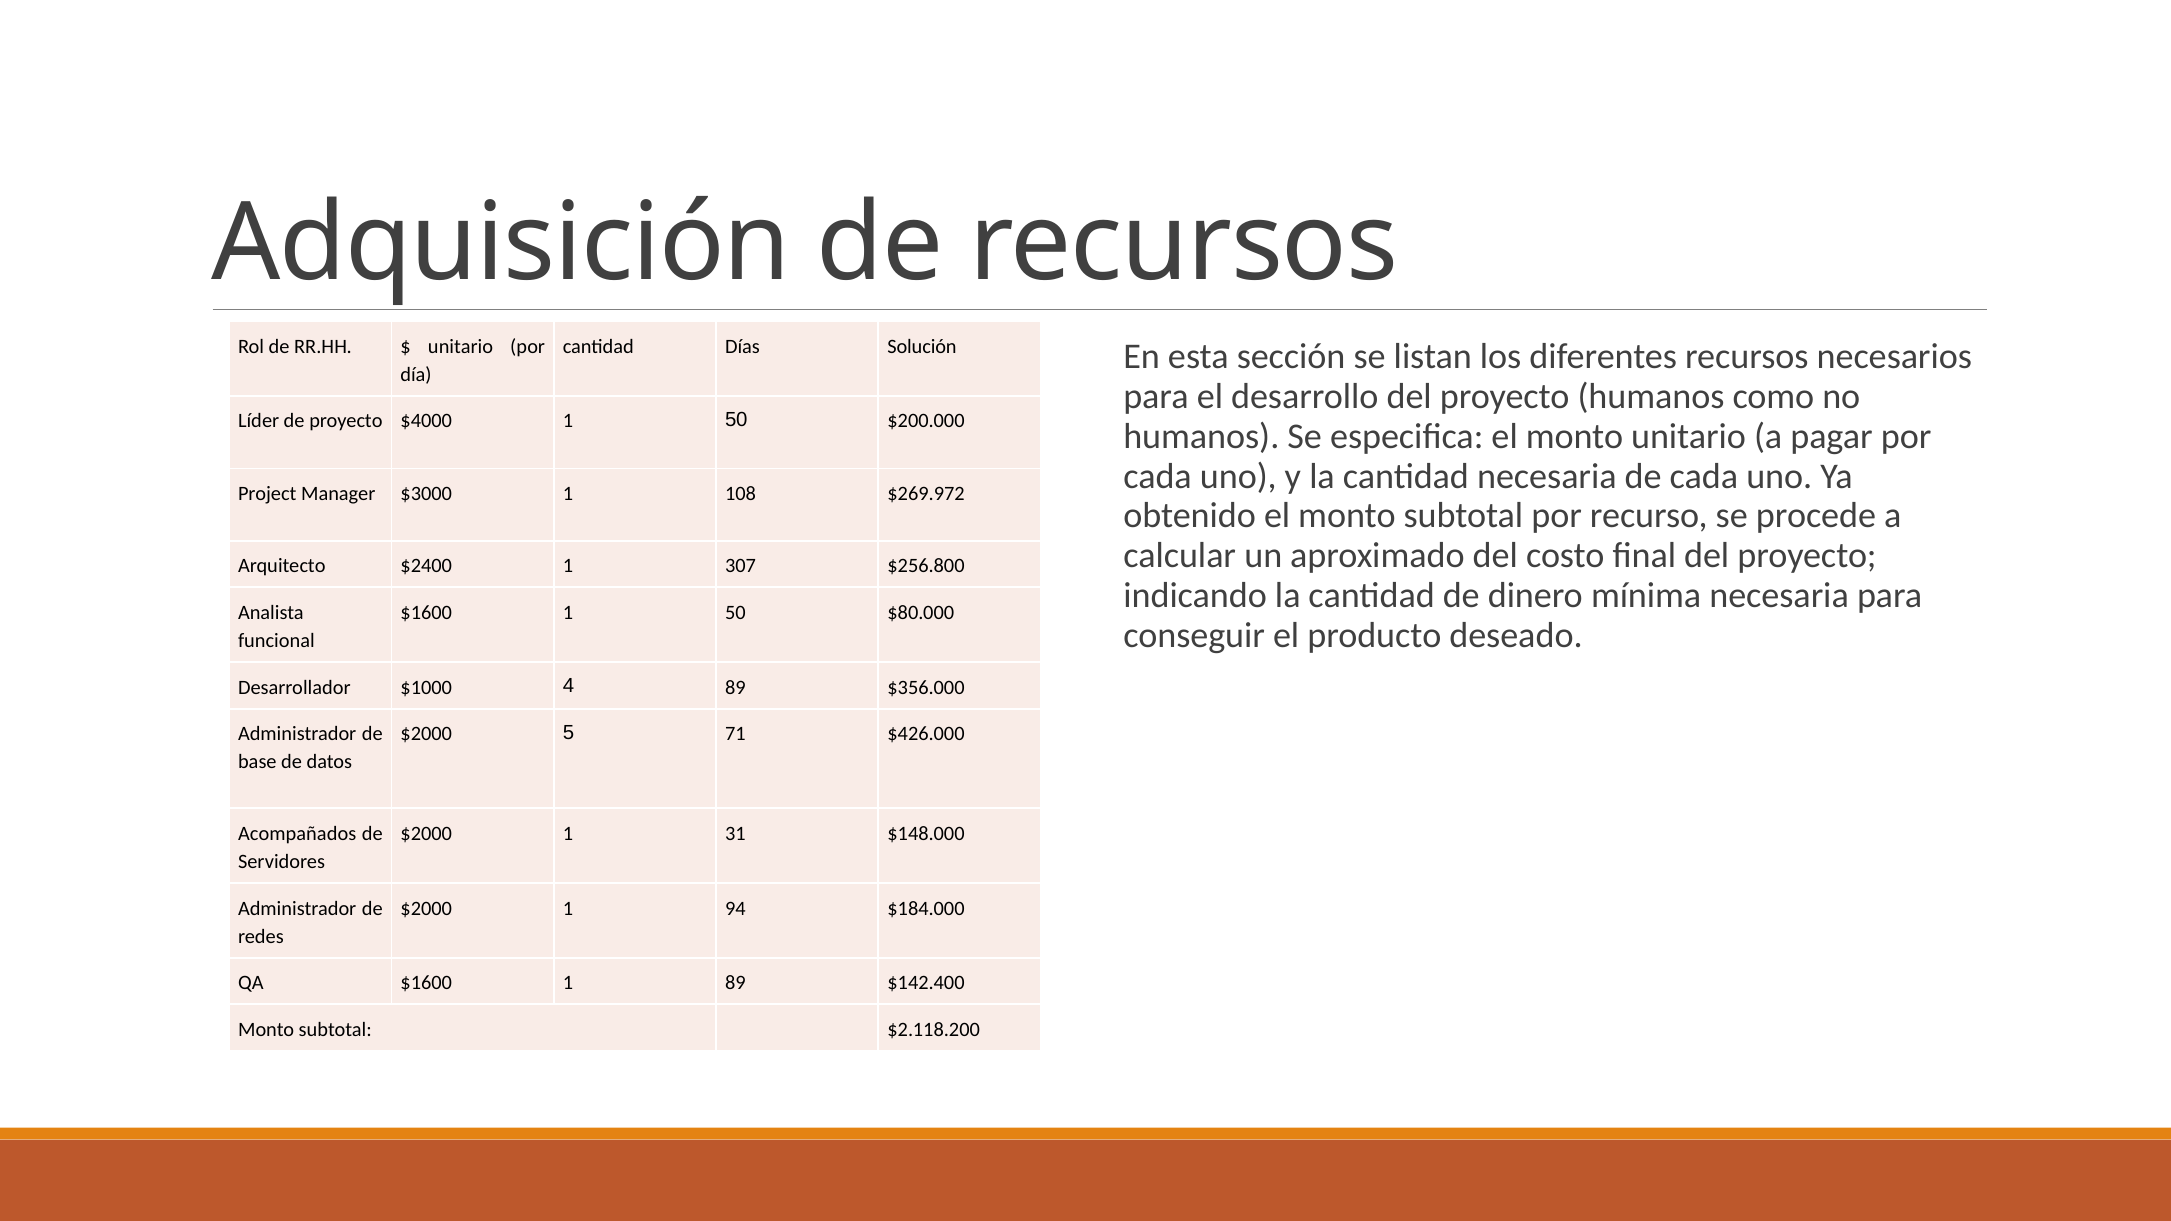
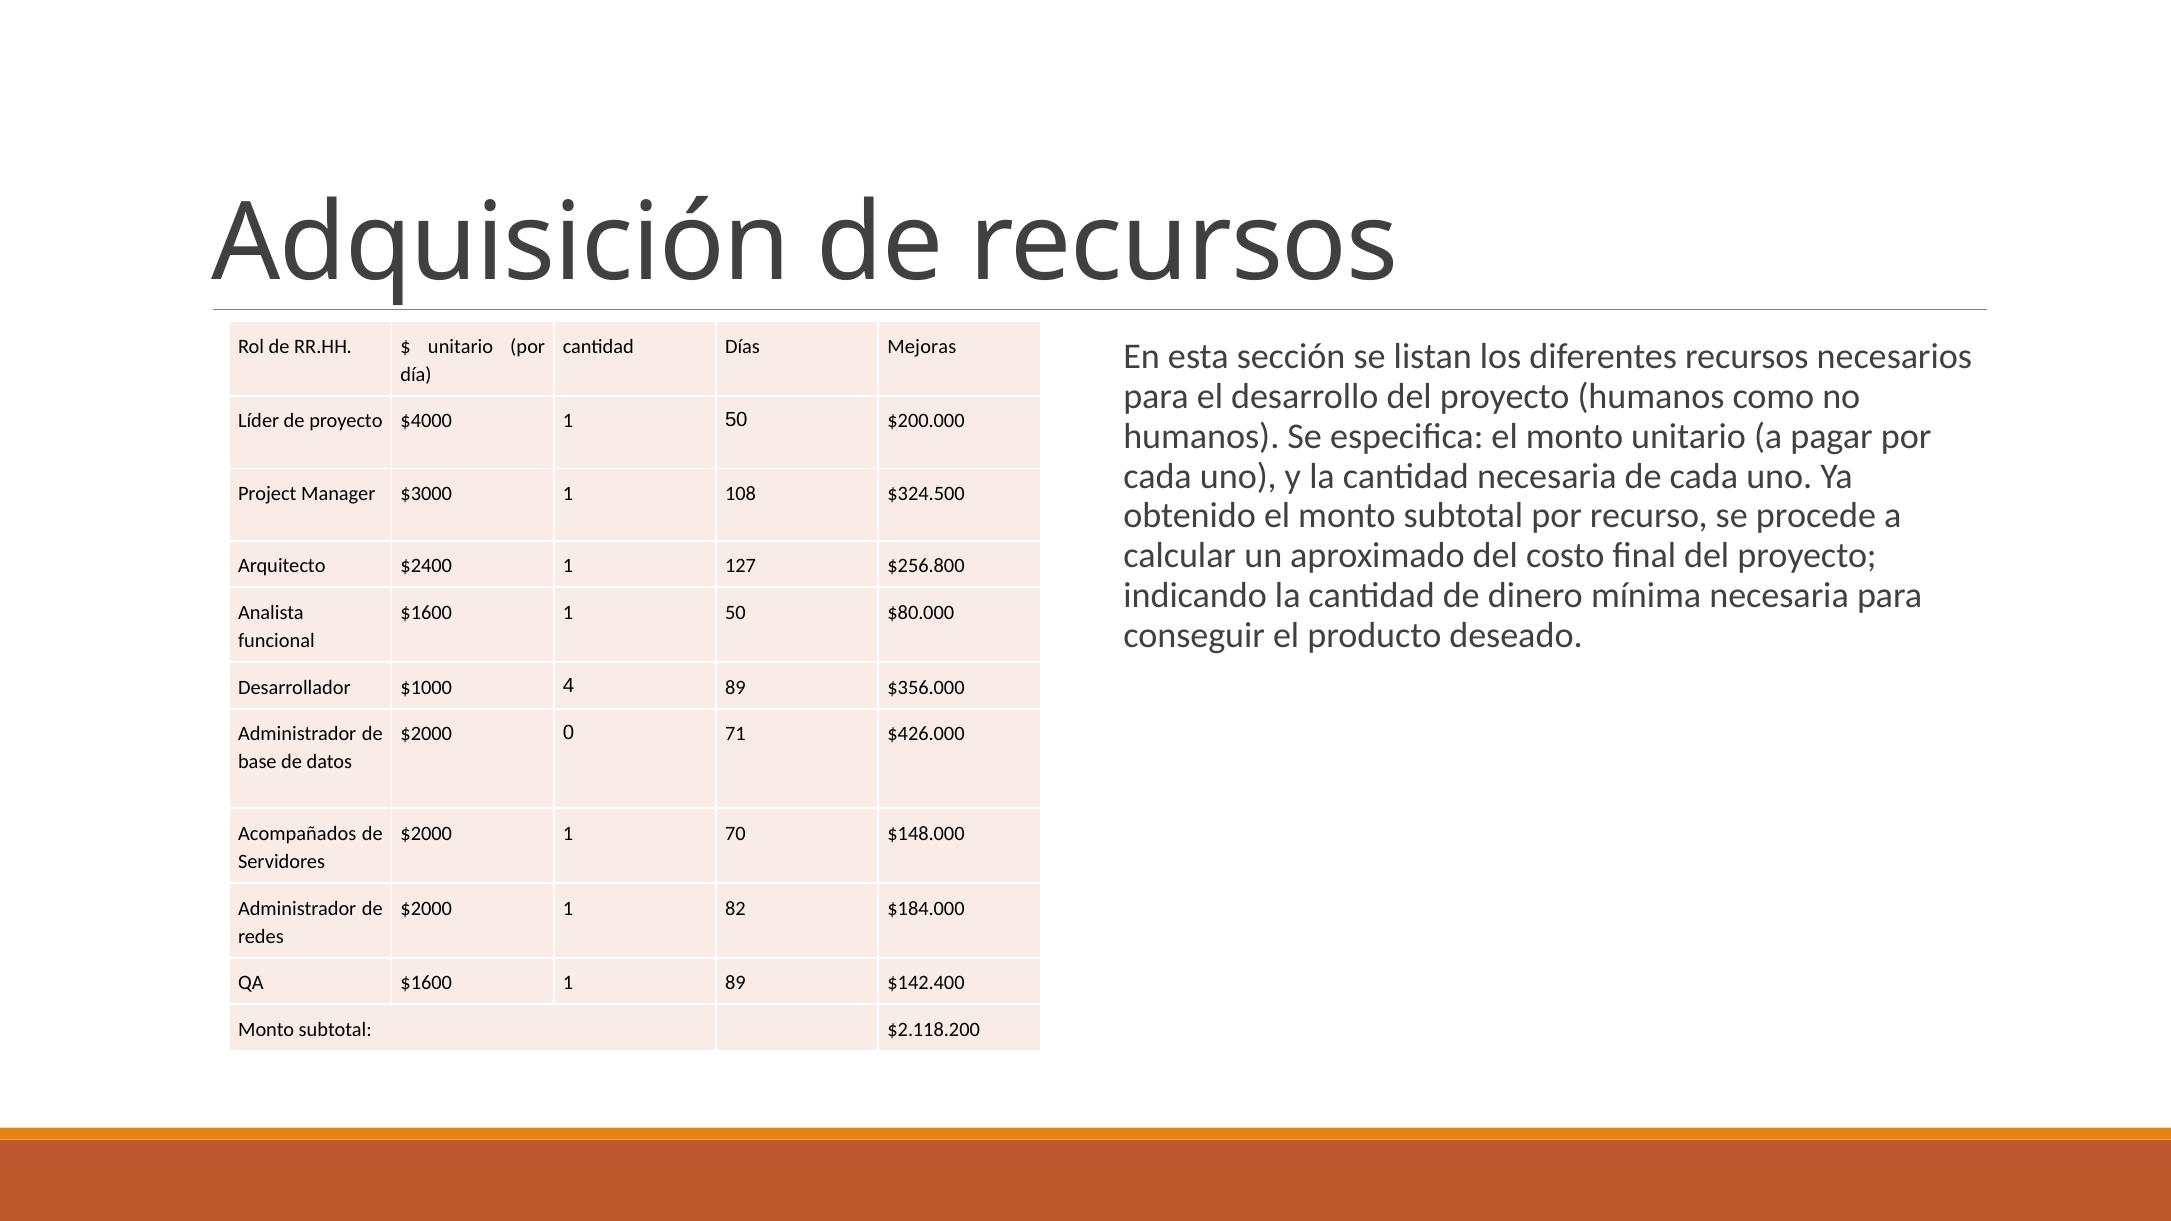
Solución: Solución -> Mejoras (922, 346)
$269.972: $269.972 -> $324.500 (926, 494)
307: 307 -> 127 (741, 566)
5: 5 -> 0 (568, 733)
31: 31 -> 70 (735, 834)
94: 94 -> 82 (735, 908)
